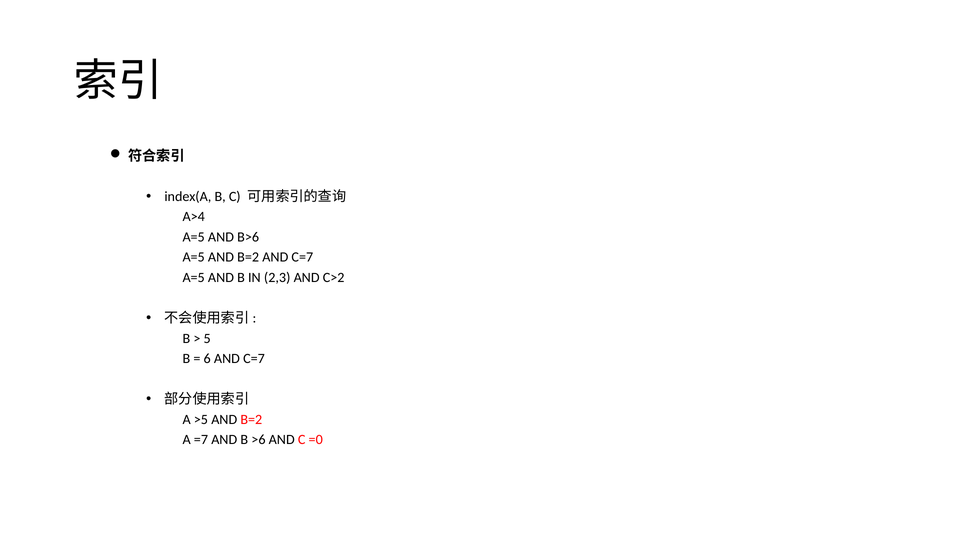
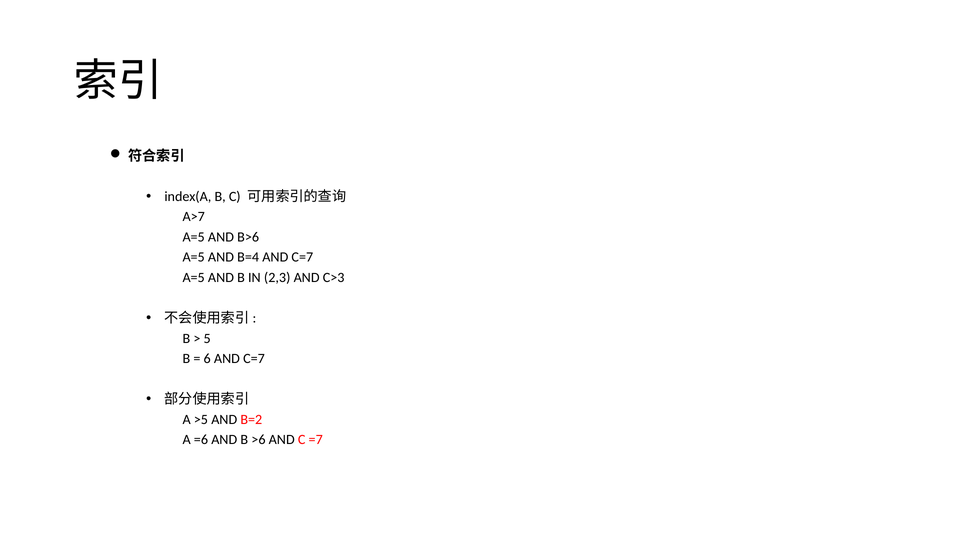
A>4: A>4 -> A>7 (194, 217)
A=5 AND B=2: B=2 -> B=4 (248, 257)
C>2: C>2 -> C>3 (334, 278)
=7: =7 -> =6 (201, 440)
=0: =0 -> =7 (316, 440)
